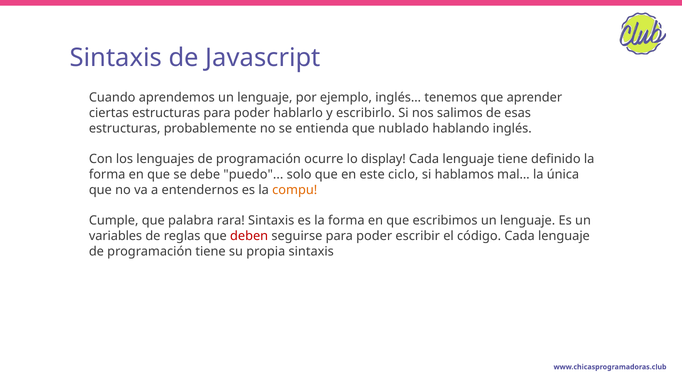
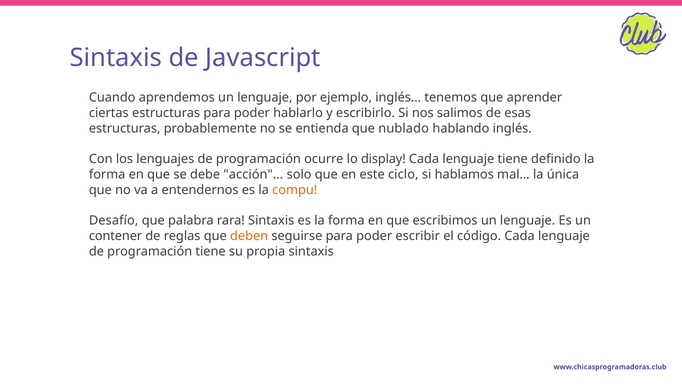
puedo: puedo -> acción (253, 174)
Cumple: Cumple -> Desafío (114, 220)
variables: variables -> contener (116, 236)
deben colour: red -> orange (249, 236)
